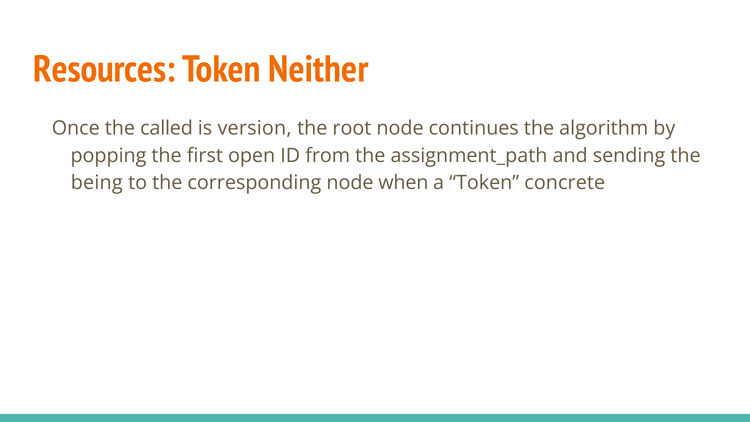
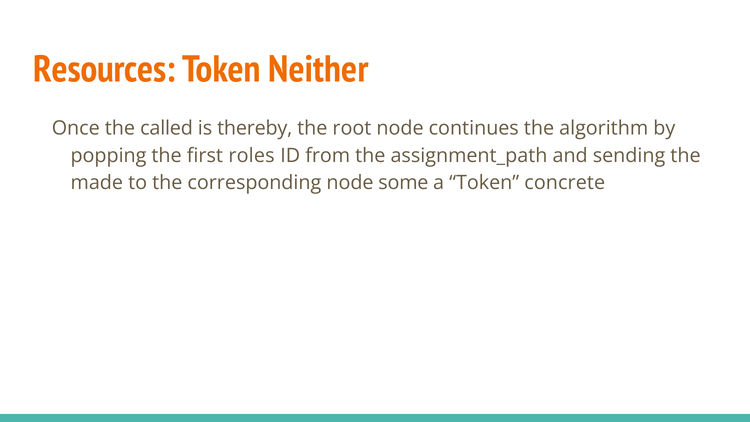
version: version -> thereby (255, 128)
open: open -> roles (252, 155)
being: being -> made (97, 183)
when: when -> some (403, 183)
